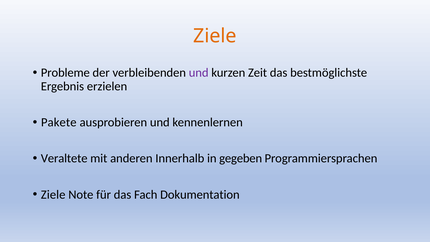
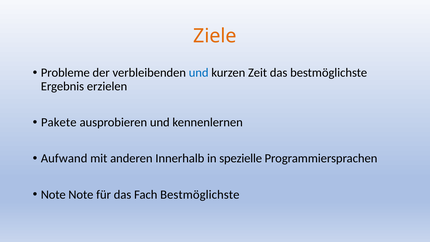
und colour: purple -> blue (199, 73)
Veraltete: Veraltete -> Aufwand (64, 158)
gegeben: gegeben -> spezielle (241, 158)
Ziele: Ziele -> Note (53, 194)
Fach Dokumentation: Dokumentation -> Bestmöglichste (200, 194)
